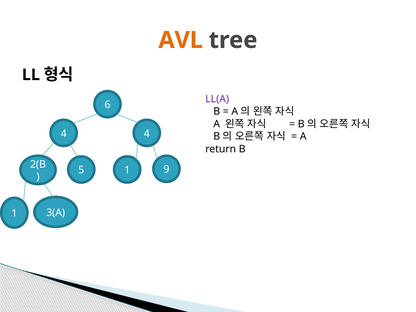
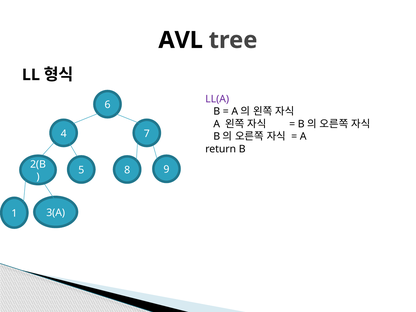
AVL colour: orange -> black (181, 40)
4 4: 4 -> 7 (147, 134)
5 1: 1 -> 8 (127, 170)
